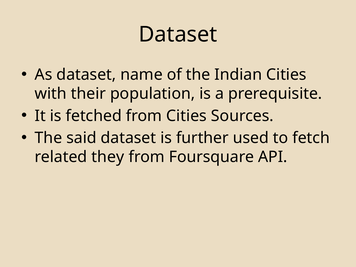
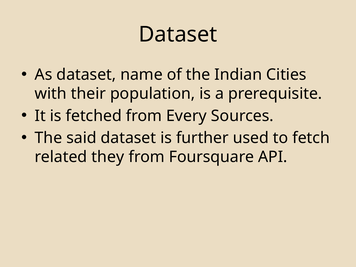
from Cities: Cities -> Every (186, 116)
